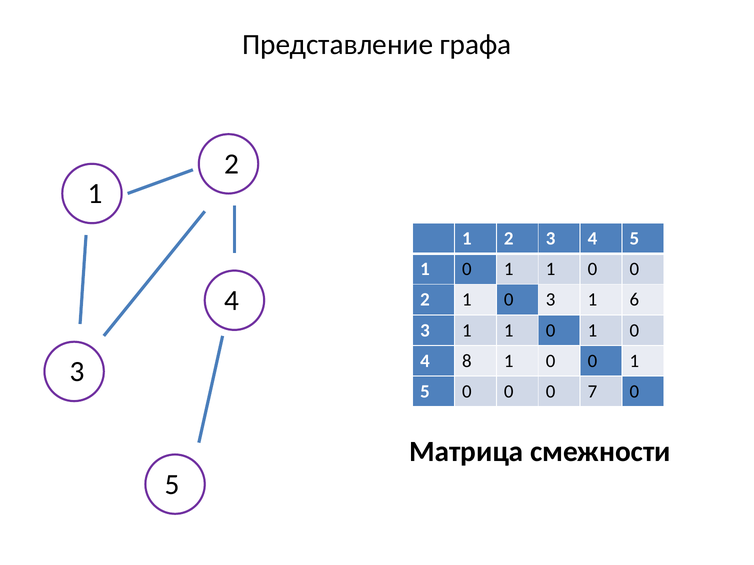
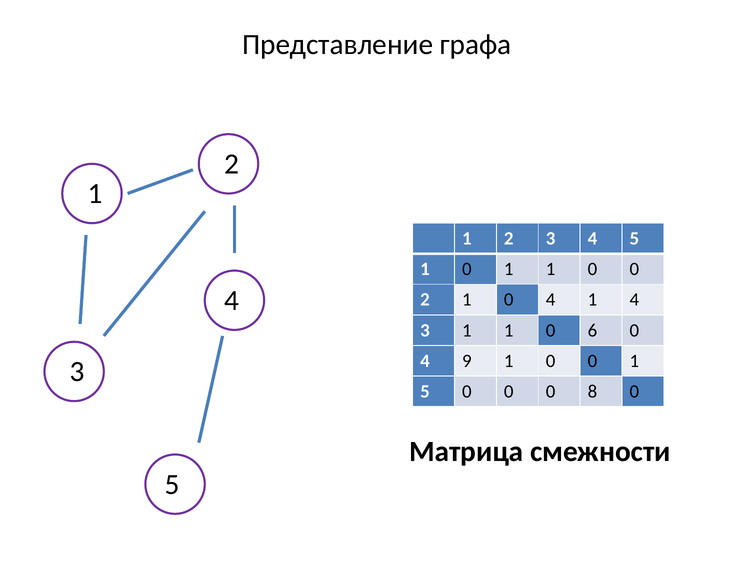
1 0 3: 3 -> 4 (551, 300)
1 6: 6 -> 4 (634, 300)
1 1 0 1: 1 -> 6 (592, 331)
8: 8 -> 9 (467, 361)
7: 7 -> 8 (592, 392)
